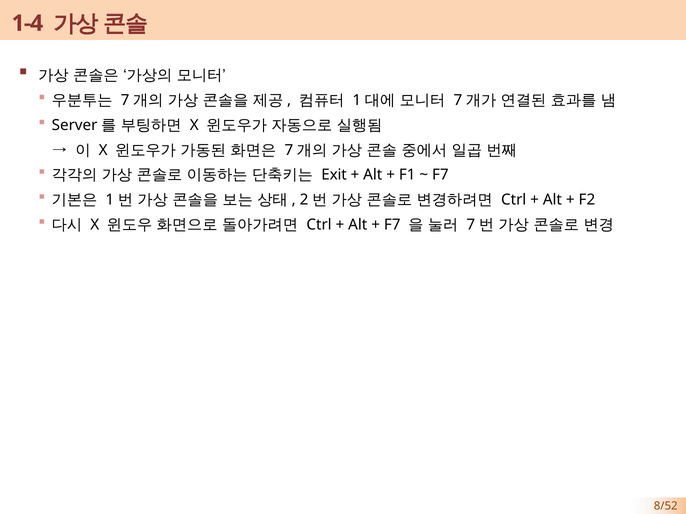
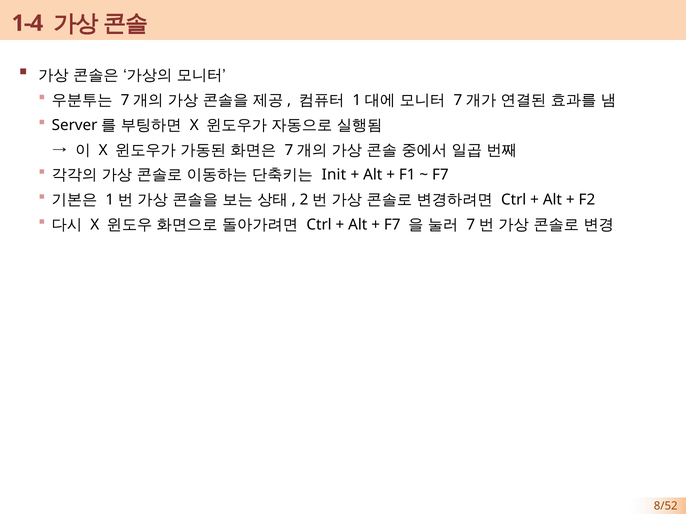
Exit: Exit -> Init (334, 175)
